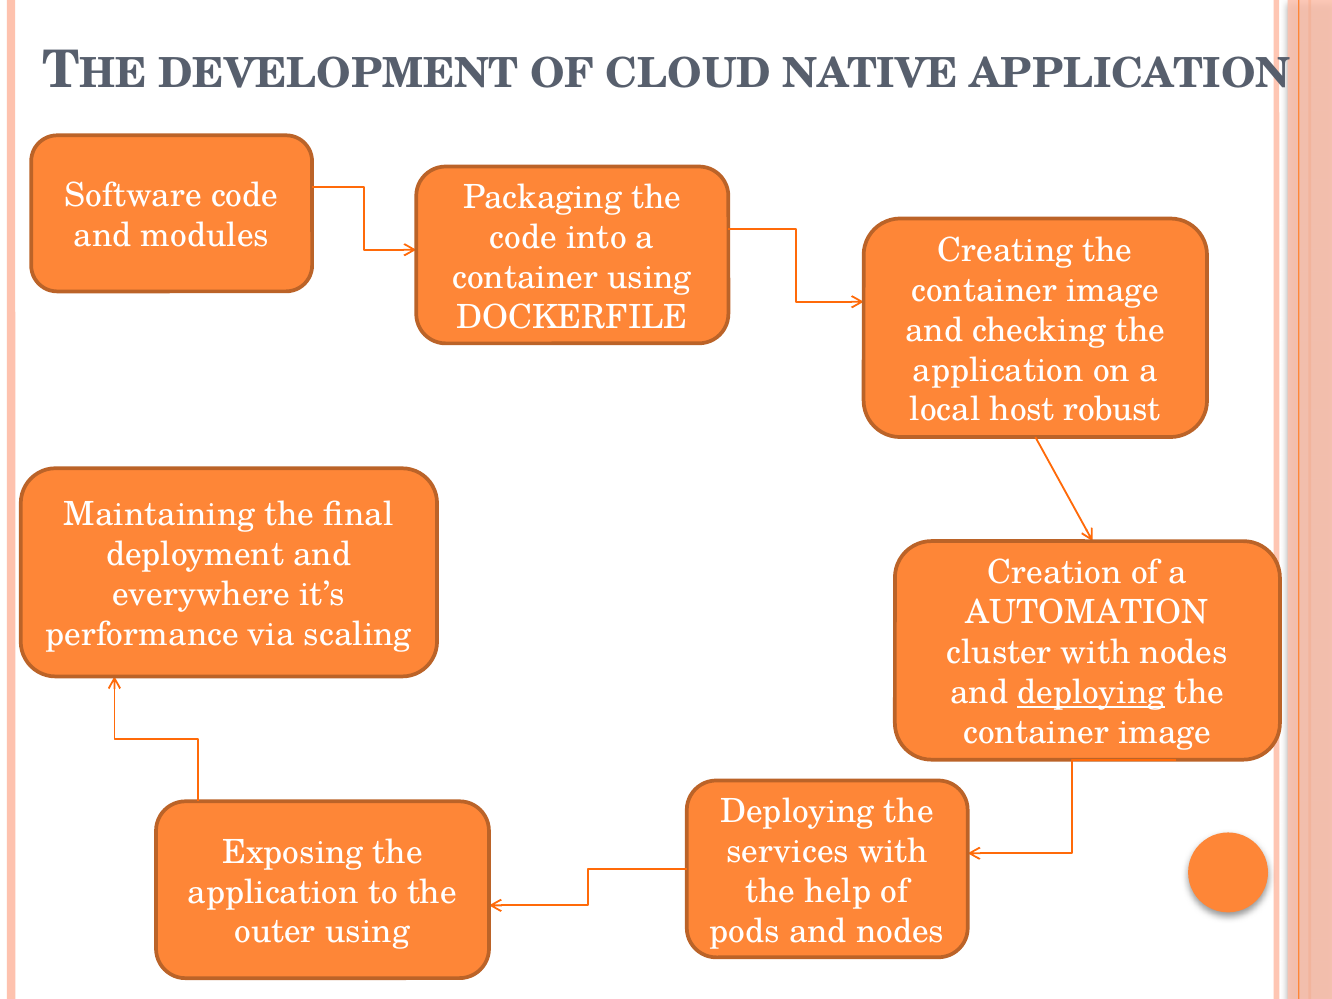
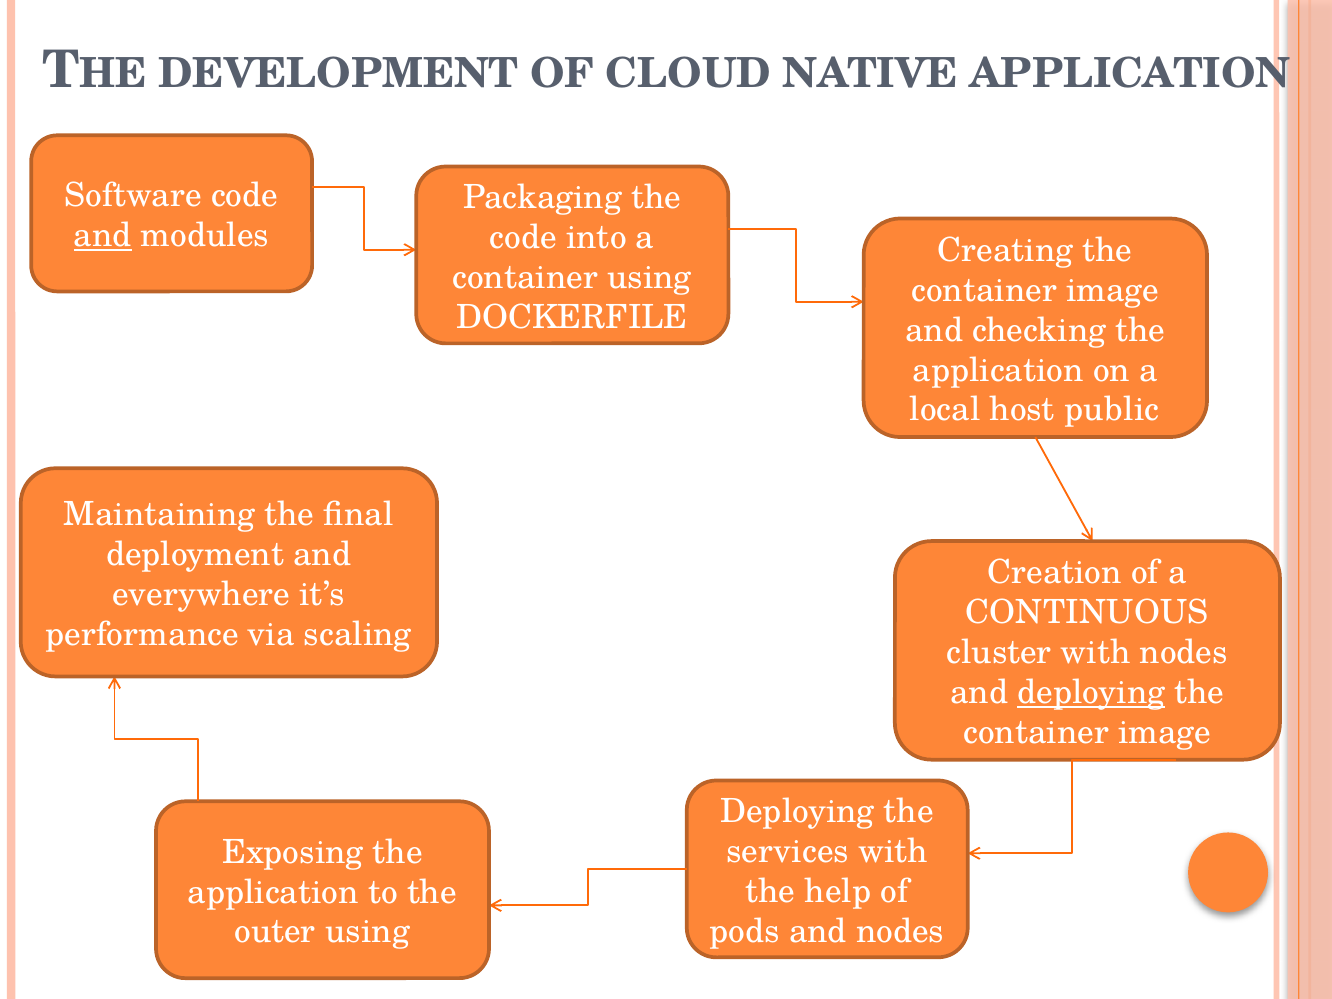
and underline: none -> present (103, 236)
robust: robust -> public (1112, 410)
AUTOMATION: AUTOMATION -> CONTINUOUS (1087, 613)
